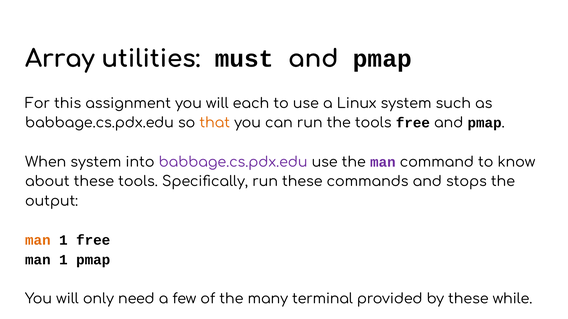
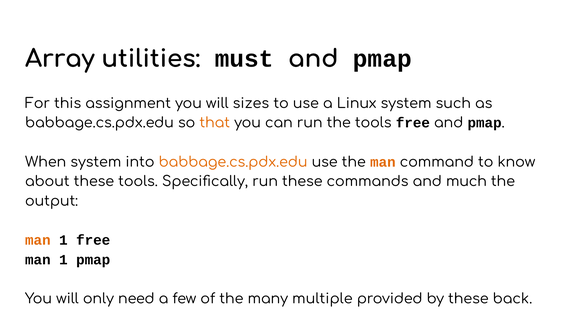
each: each -> sizes (251, 104)
babbage.cs.pdx.edu colour: purple -> orange (233, 162)
man colour: purple -> orange (383, 162)
stops: stops -> much (466, 182)
terminal: terminal -> multiple (322, 299)
while: while -> back (512, 299)
